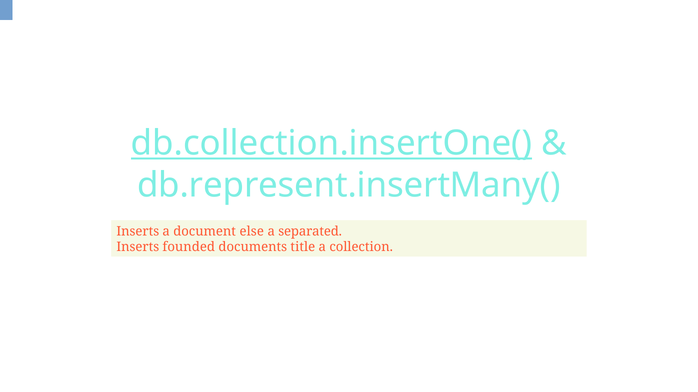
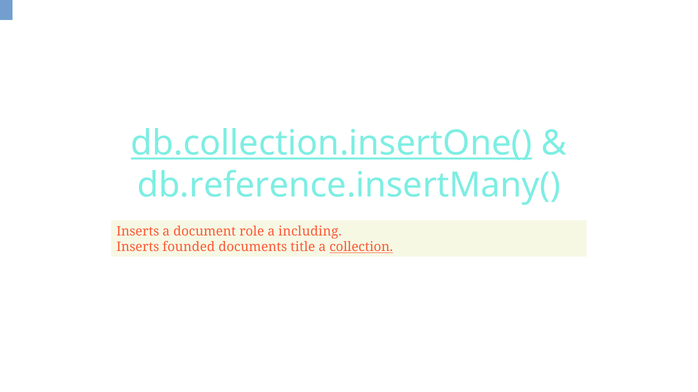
db.represent.insertMany(: db.represent.insertMany( -> db.reference.insertMany( (349, 186)
else: else -> role (252, 232)
separated: separated -> including (310, 232)
collection underline: none -> present (361, 248)
